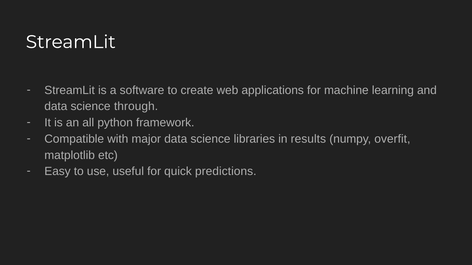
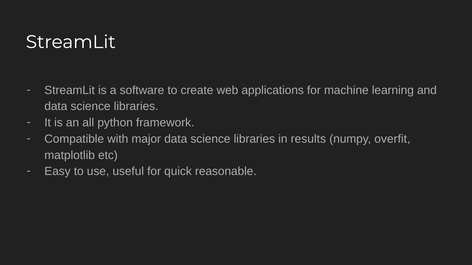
through: through -> libraries (136, 107)
predictions: predictions -> reasonable (226, 172)
